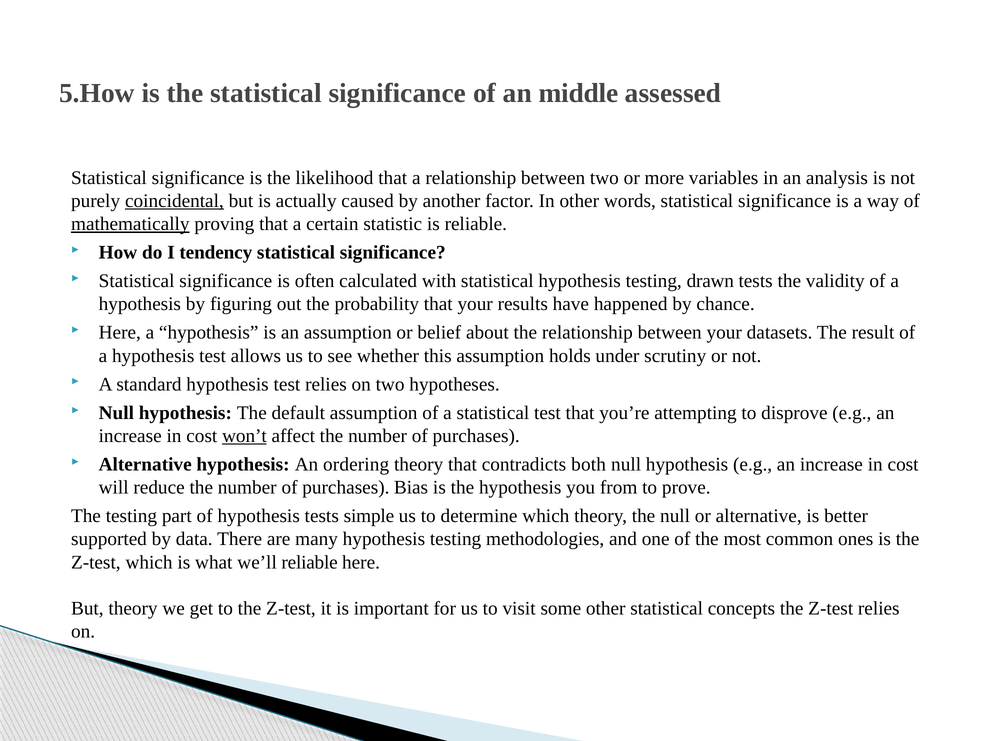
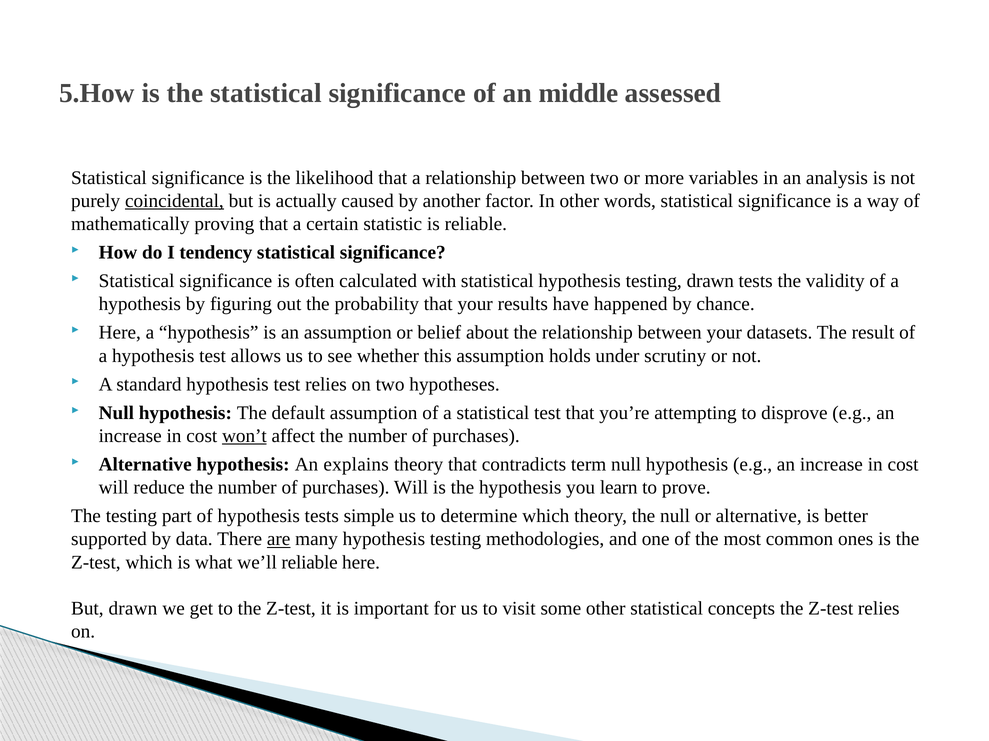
mathematically underline: present -> none (130, 224)
ordering: ordering -> explains (356, 465)
both: both -> term (589, 465)
purchases Bias: Bias -> Will (411, 488)
from: from -> learn (619, 488)
are underline: none -> present (279, 540)
But theory: theory -> drawn (133, 609)
